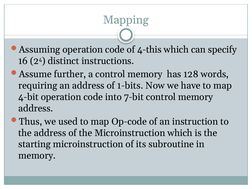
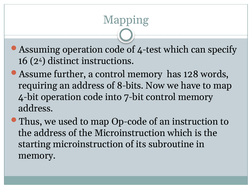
4-this: 4-this -> 4-test (149, 50)
1-bits: 1-bits -> 8-bits (130, 86)
